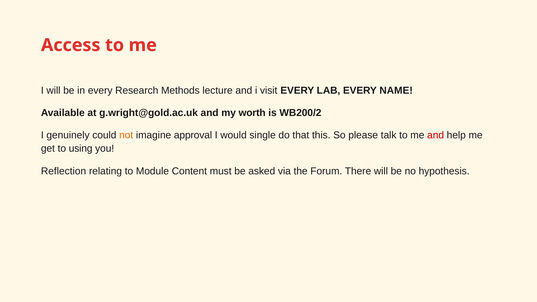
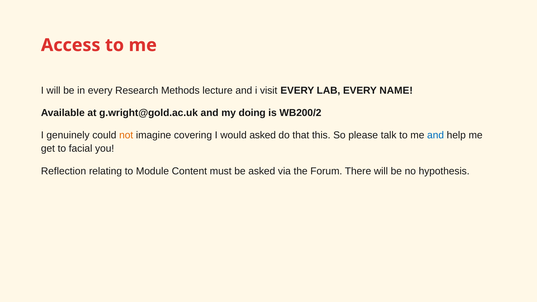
worth: worth -> doing (252, 113)
approval: approval -> covering (193, 135)
would single: single -> asked (263, 135)
and colour: red -> blue (436, 135)
using: using -> facial (81, 149)
